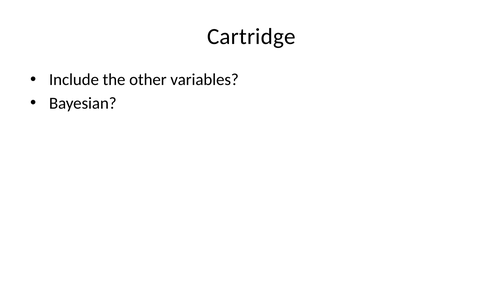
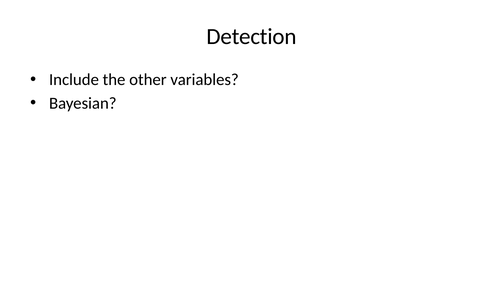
Cartridge: Cartridge -> Detection (252, 36)
